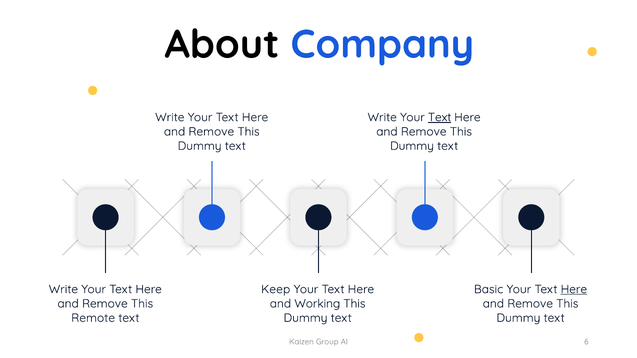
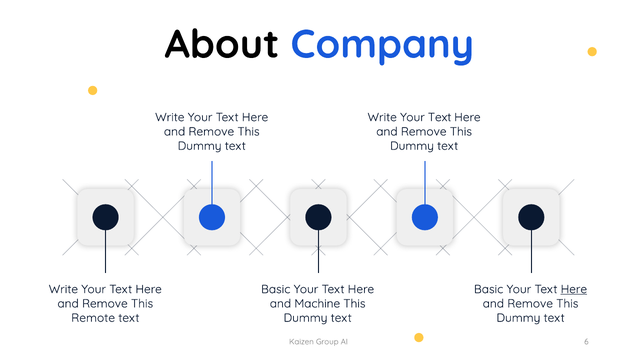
Text underline: present -> none (440, 117)
Keep: Keep -> Basic (276, 289)
Working: Working -> Machine (317, 304)
